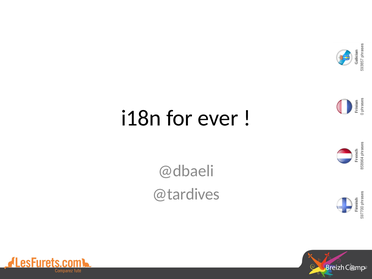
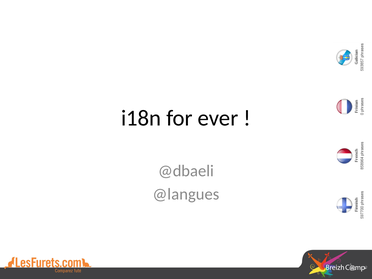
@tardives: @tardives -> @langues (186, 194)
